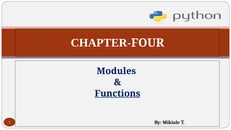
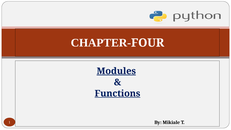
Modules underline: none -> present (116, 71)
